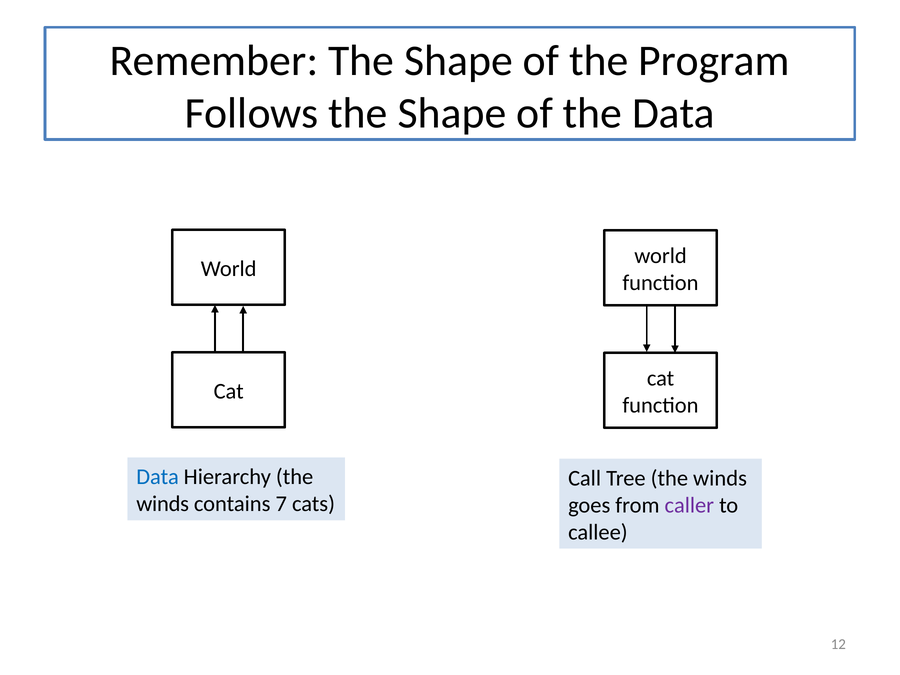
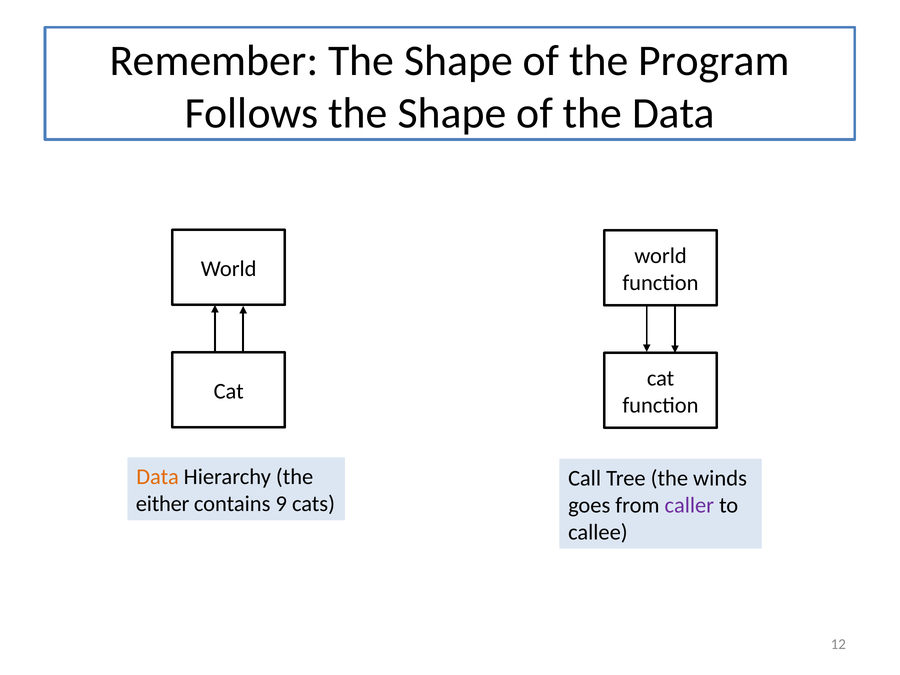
Data colour: blue -> orange (158, 477)
winds: winds -> either (163, 504)
7: 7 -> 9 (281, 504)
